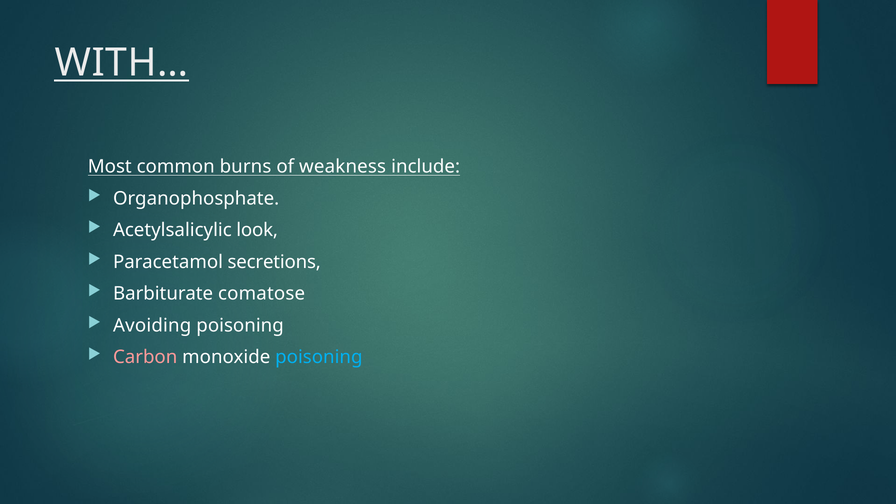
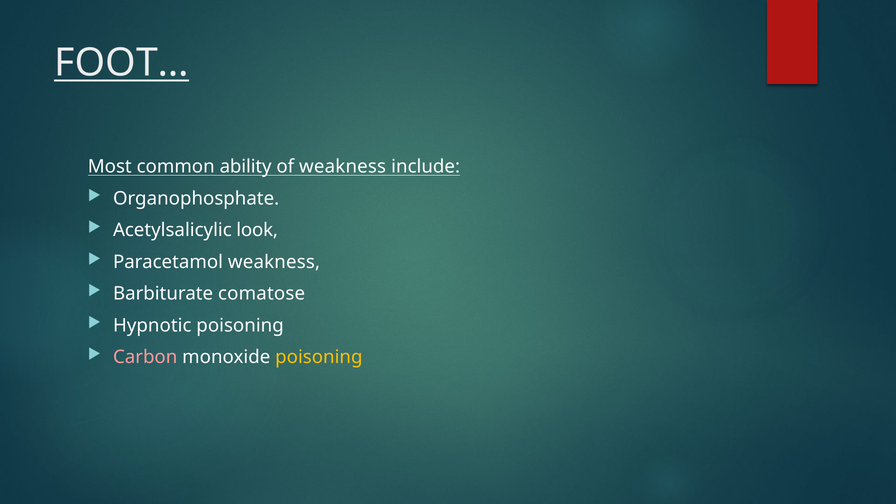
WITH…: WITH… -> FOOT… (122, 63)
burns: burns -> ability (246, 167)
Paracetamol secretions: secretions -> weakness (274, 262)
Avoiding: Avoiding -> Hypnotic (152, 325)
poisoning colour: light blue -> yellow (319, 357)
